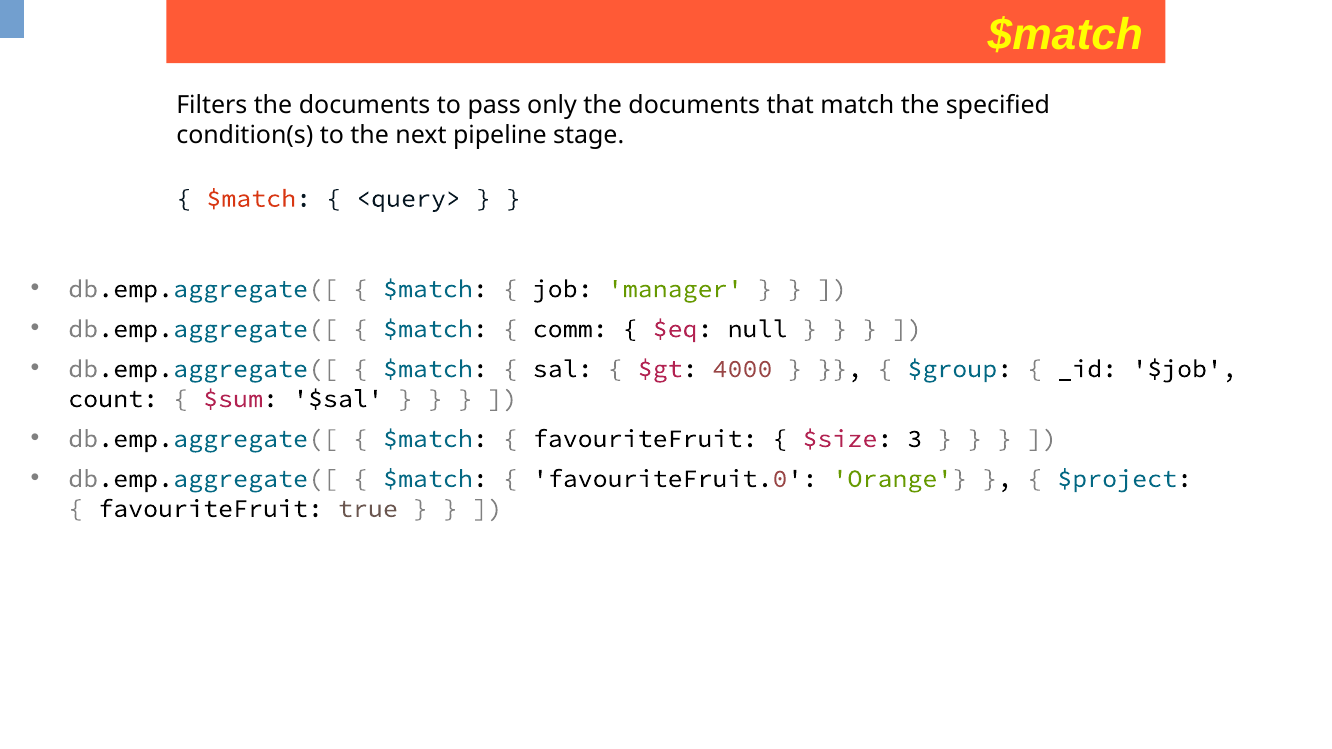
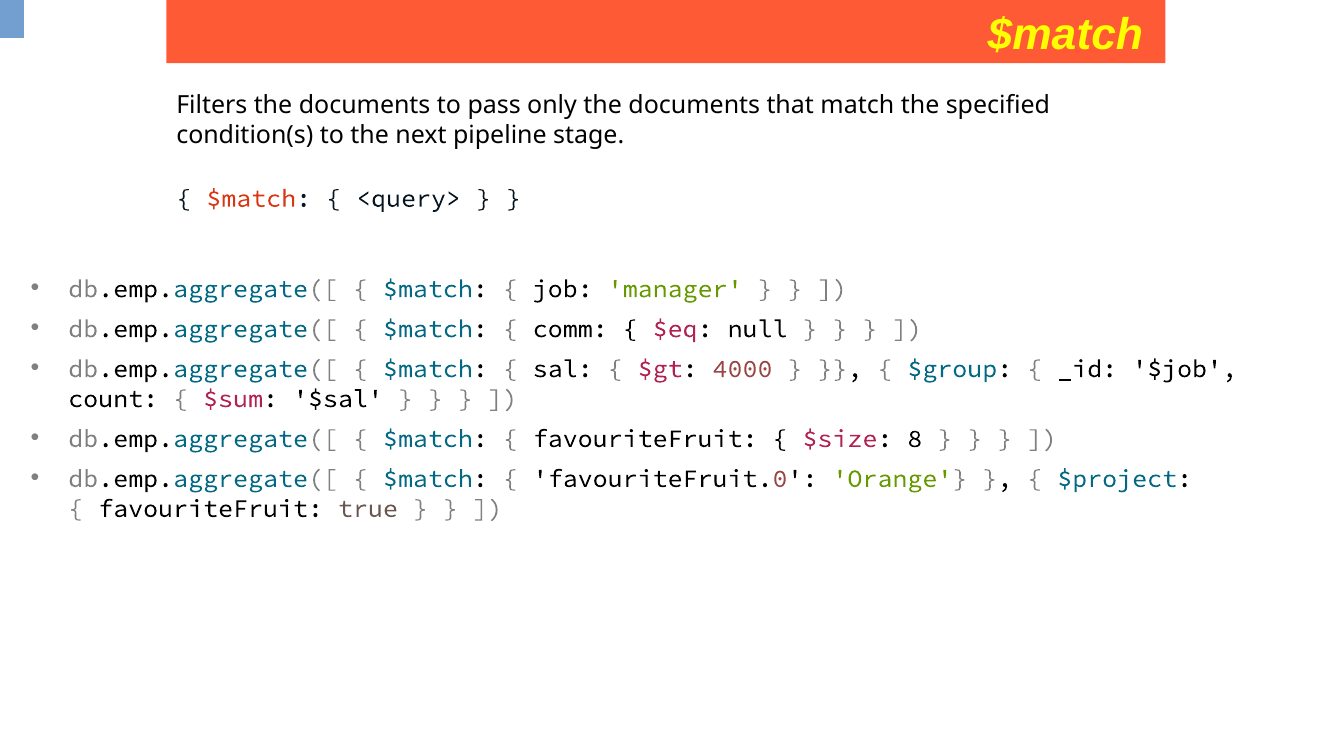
3: 3 -> 8 (915, 439)
